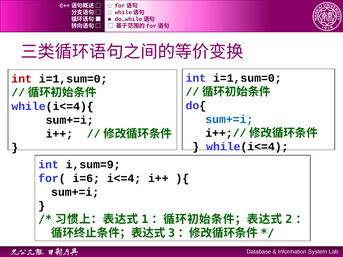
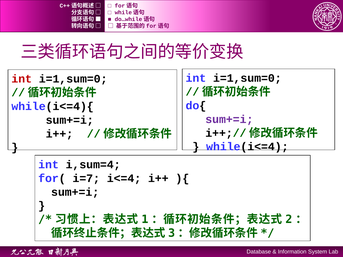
sum+=i colour: blue -> purple (229, 119)
i,sum=9: i,sum=9 -> i,sum=4 (93, 165)
i=6: i=6 -> i=7 (86, 178)
